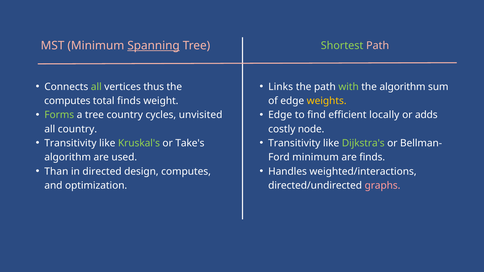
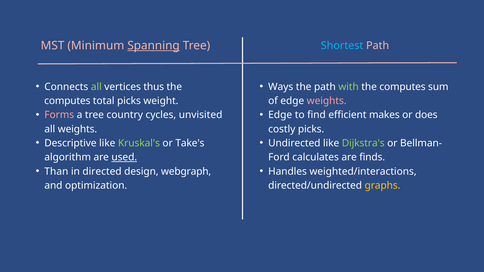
Shortest colour: light green -> light blue (342, 46)
Links: Links -> Ways (281, 87)
algorithm: algorithm -> computes (403, 87)
total finds: finds -> picks (129, 101)
weights colour: yellow -> pink (327, 101)
Forms colour: light green -> pink (59, 115)
locally: locally -> makes (384, 115)
adds: adds -> does (426, 115)
all country: country -> weights (77, 129)
costly node: node -> picks (311, 129)
Transitivity: Transitivity -> Descriptive (70, 143)
Transitivity: Transitivity -> Undirected (294, 143)
used underline: none -> present (124, 157)
minimum: minimum -> calculates (316, 157)
design computes: computes -> webgraph (186, 172)
graphs colour: pink -> yellow (382, 186)
